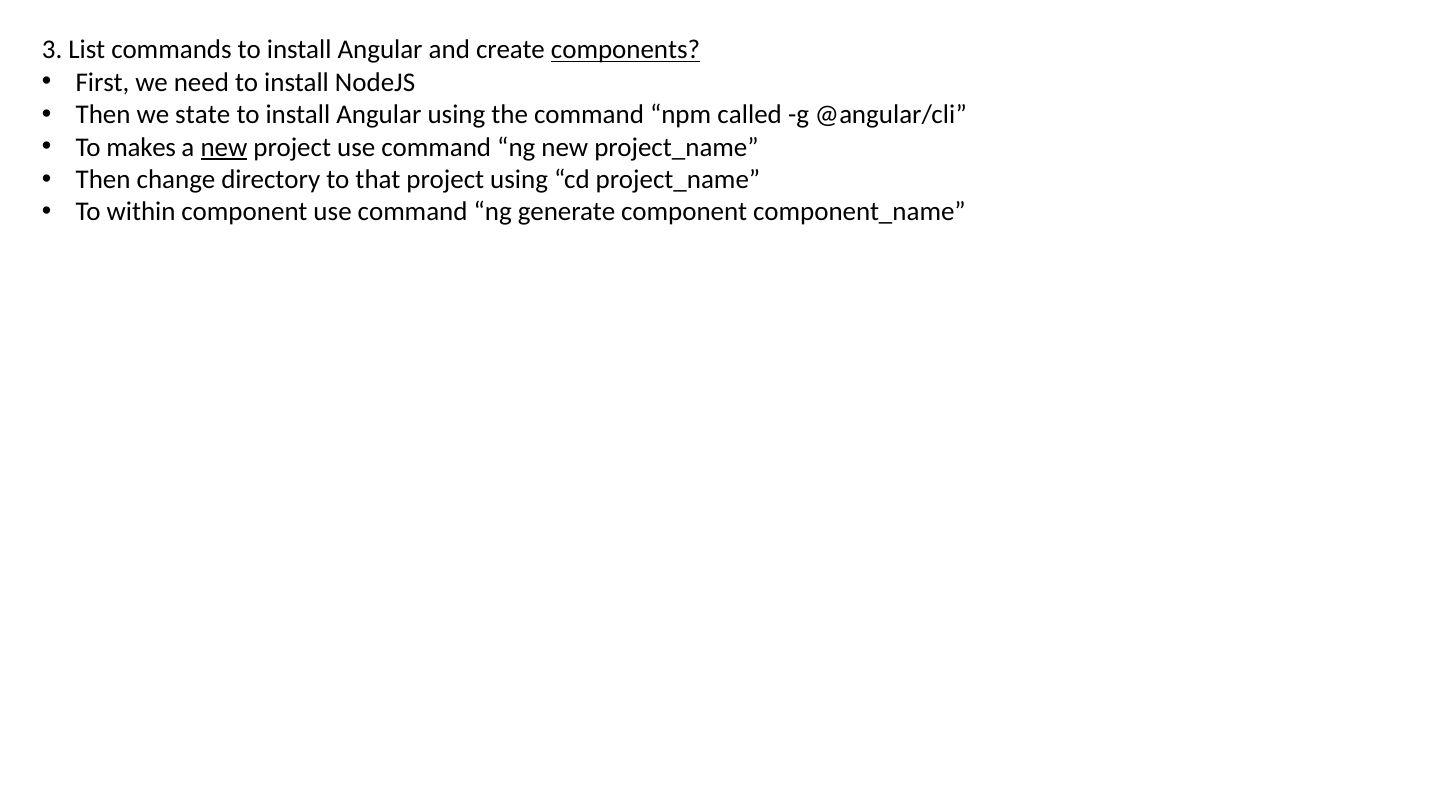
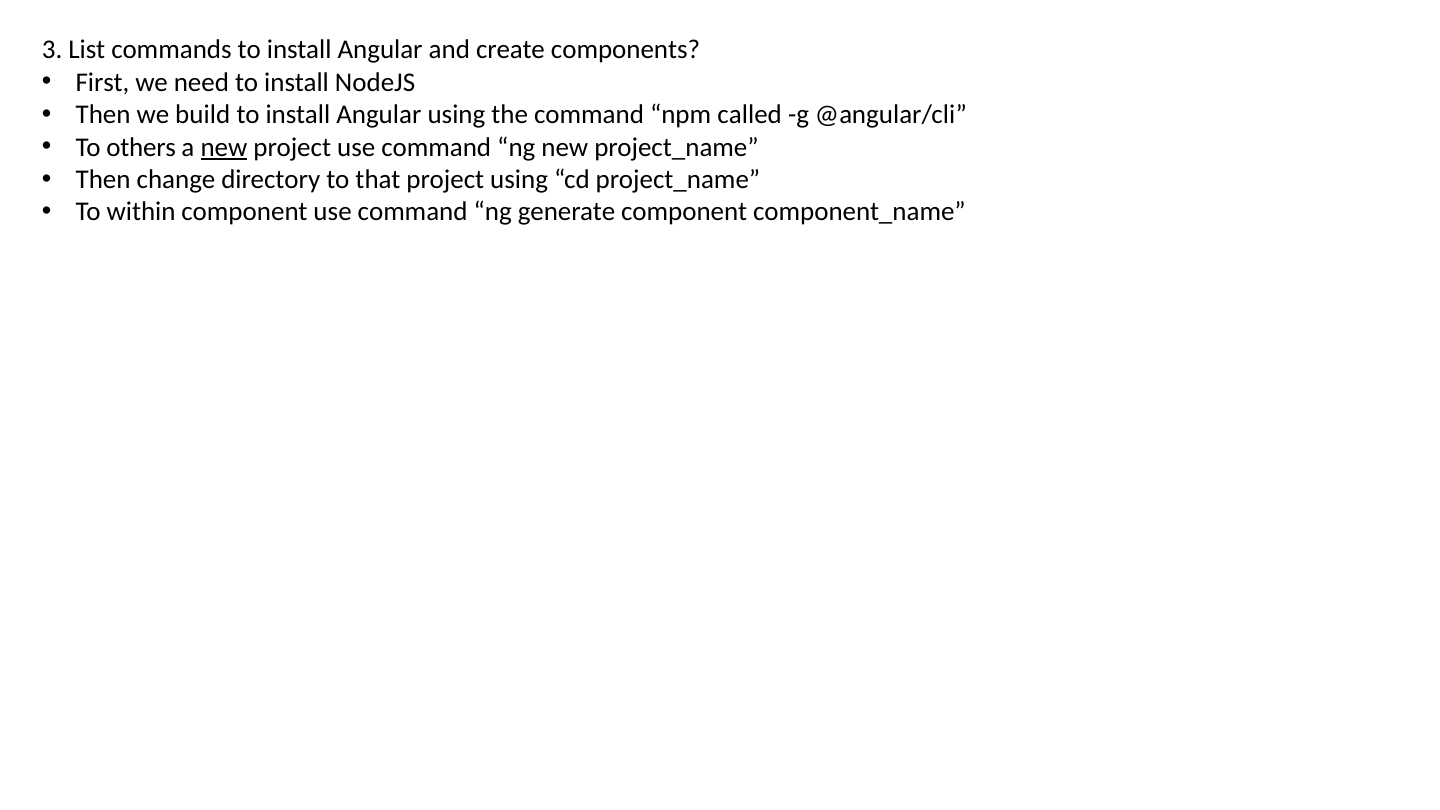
components underline: present -> none (626, 50)
state: state -> build (203, 115)
makes: makes -> others (141, 147)
